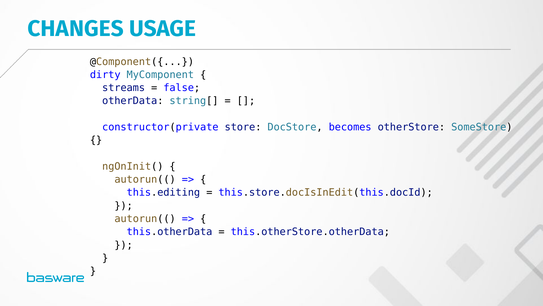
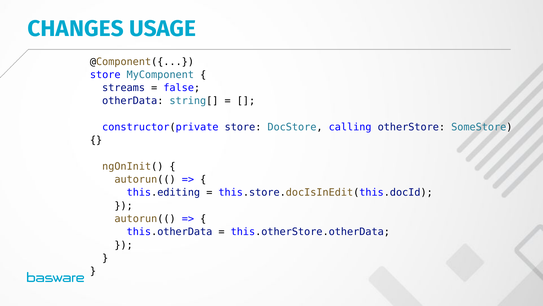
dirty: dirty -> store (105, 75)
becomes: becomes -> calling (350, 127)
